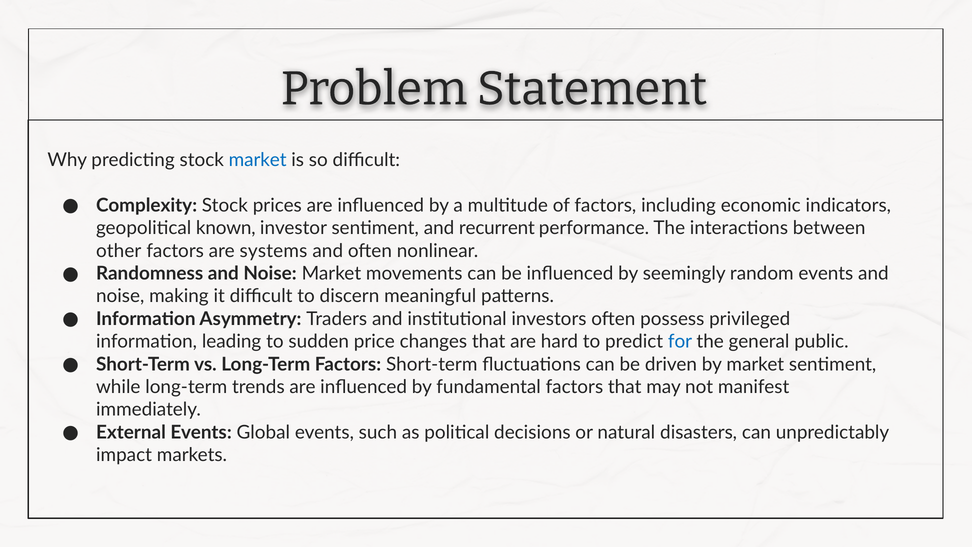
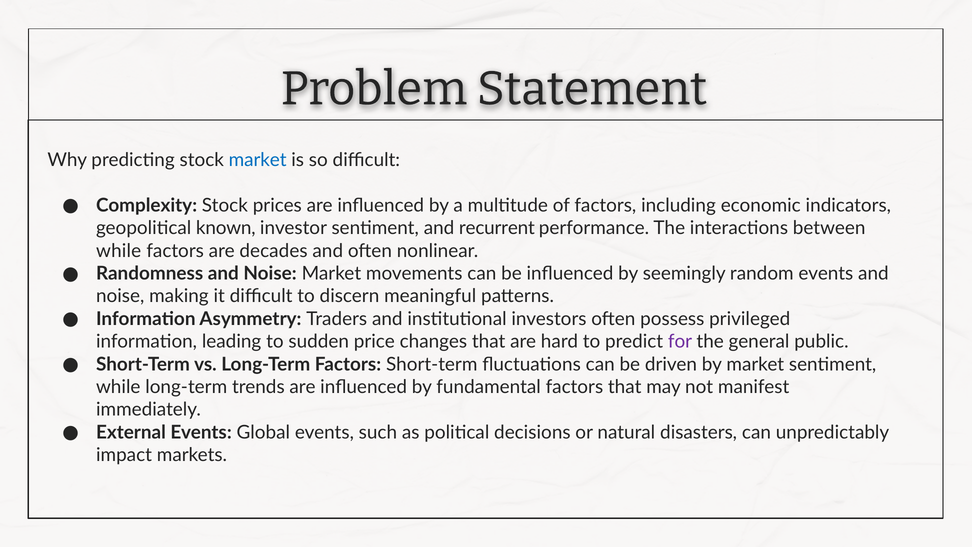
other: other -> while (119, 251)
systems: systems -> decades (274, 251)
for colour: blue -> purple (680, 342)
